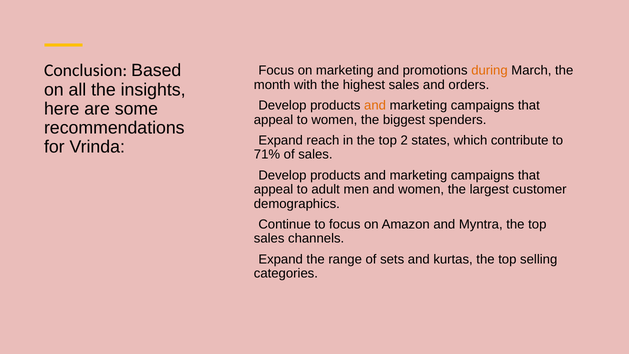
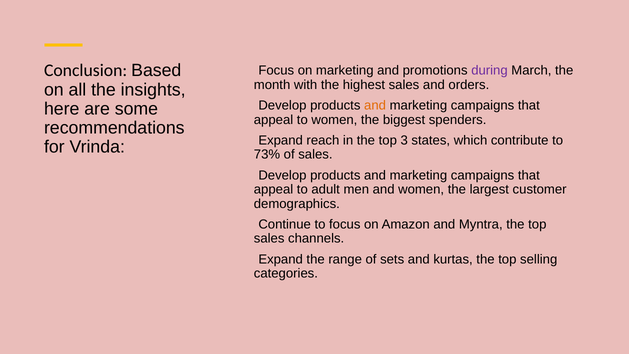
during colour: orange -> purple (489, 71)
2: 2 -> 3 (404, 140)
71%: 71% -> 73% (267, 155)
